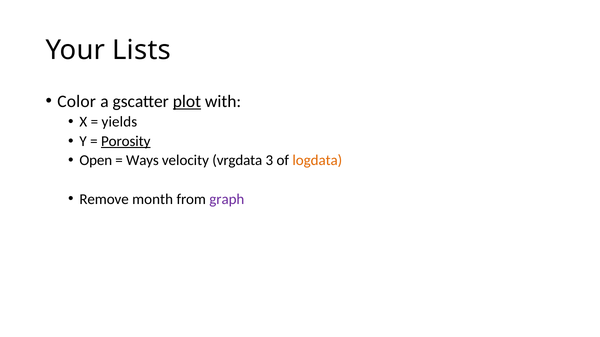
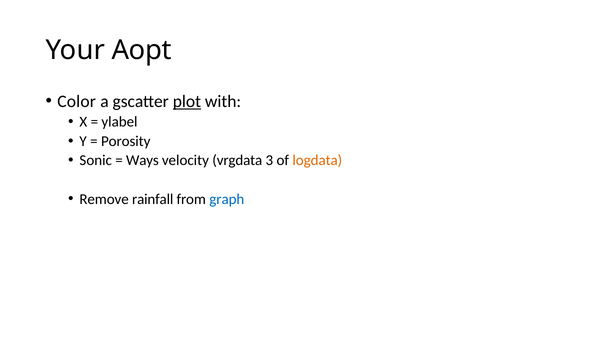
Lists: Lists -> Aopt (142, 50)
yields: yields -> ylabel (119, 122)
Porosity underline: present -> none (126, 141)
Open: Open -> Sonic (96, 161)
month: month -> rainfall (153, 199)
graph colour: purple -> blue (227, 199)
